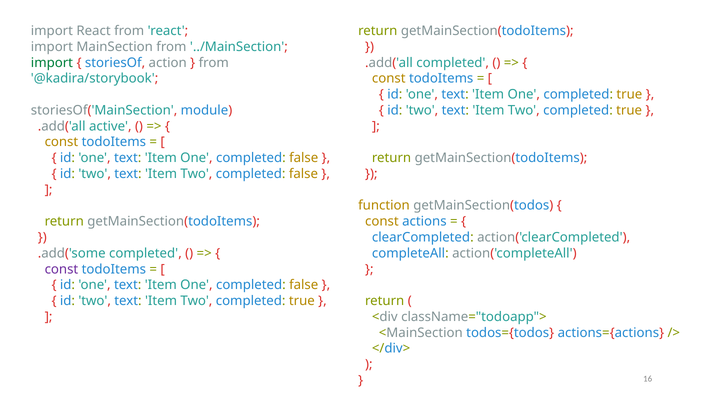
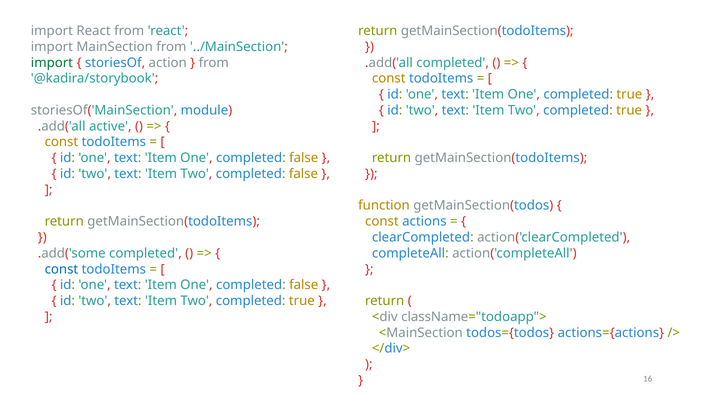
const colour: purple -> blue (61, 269)
